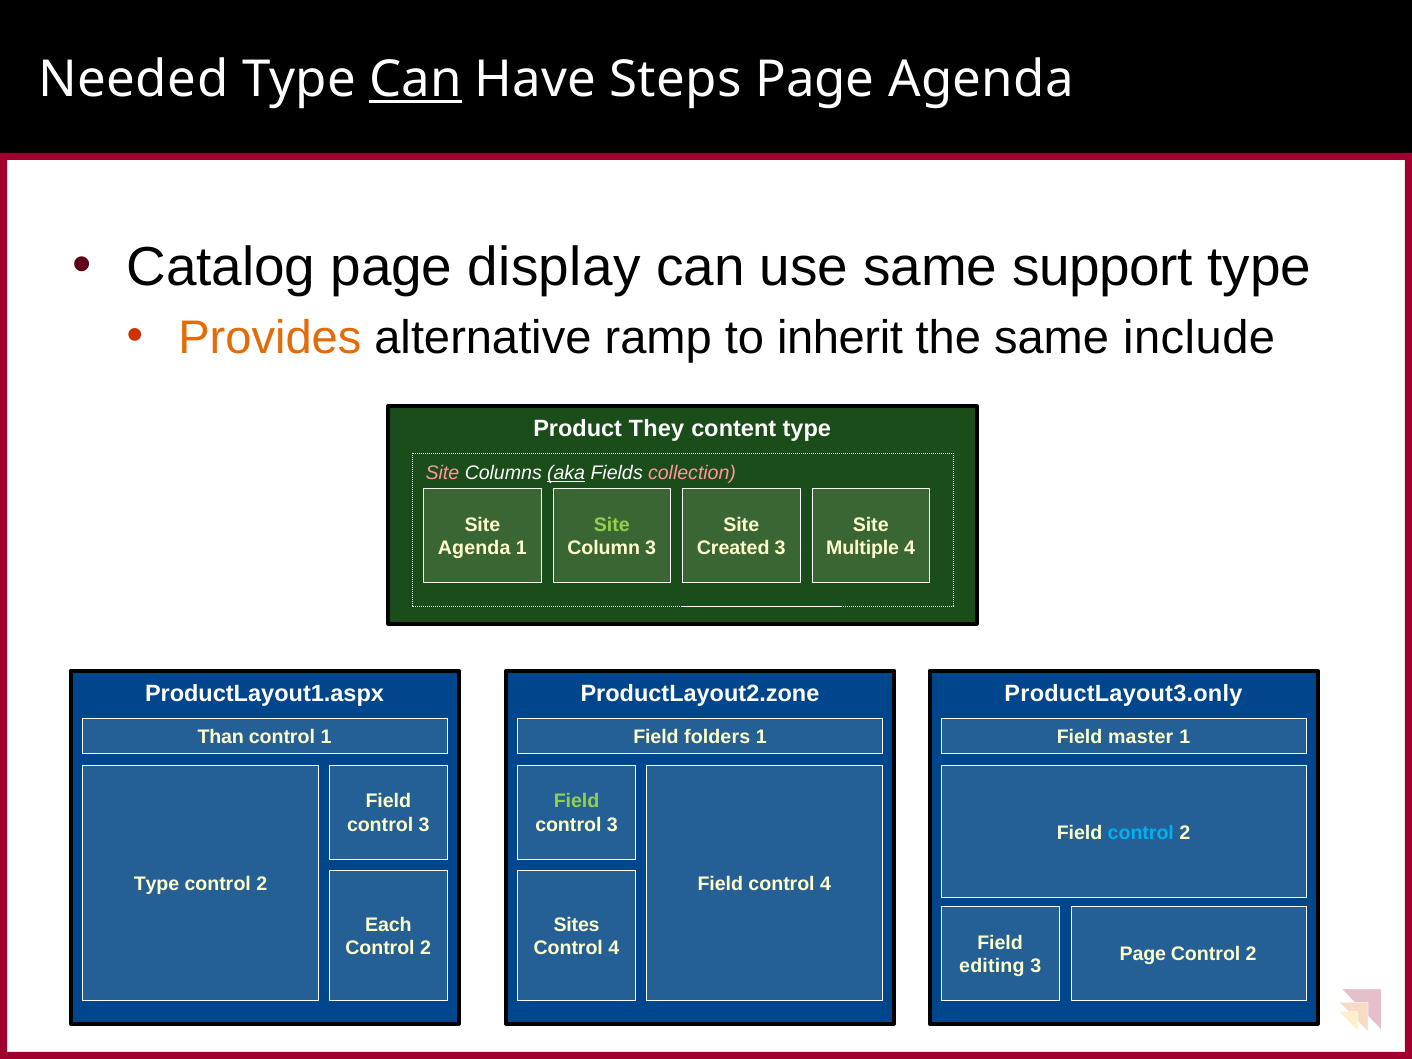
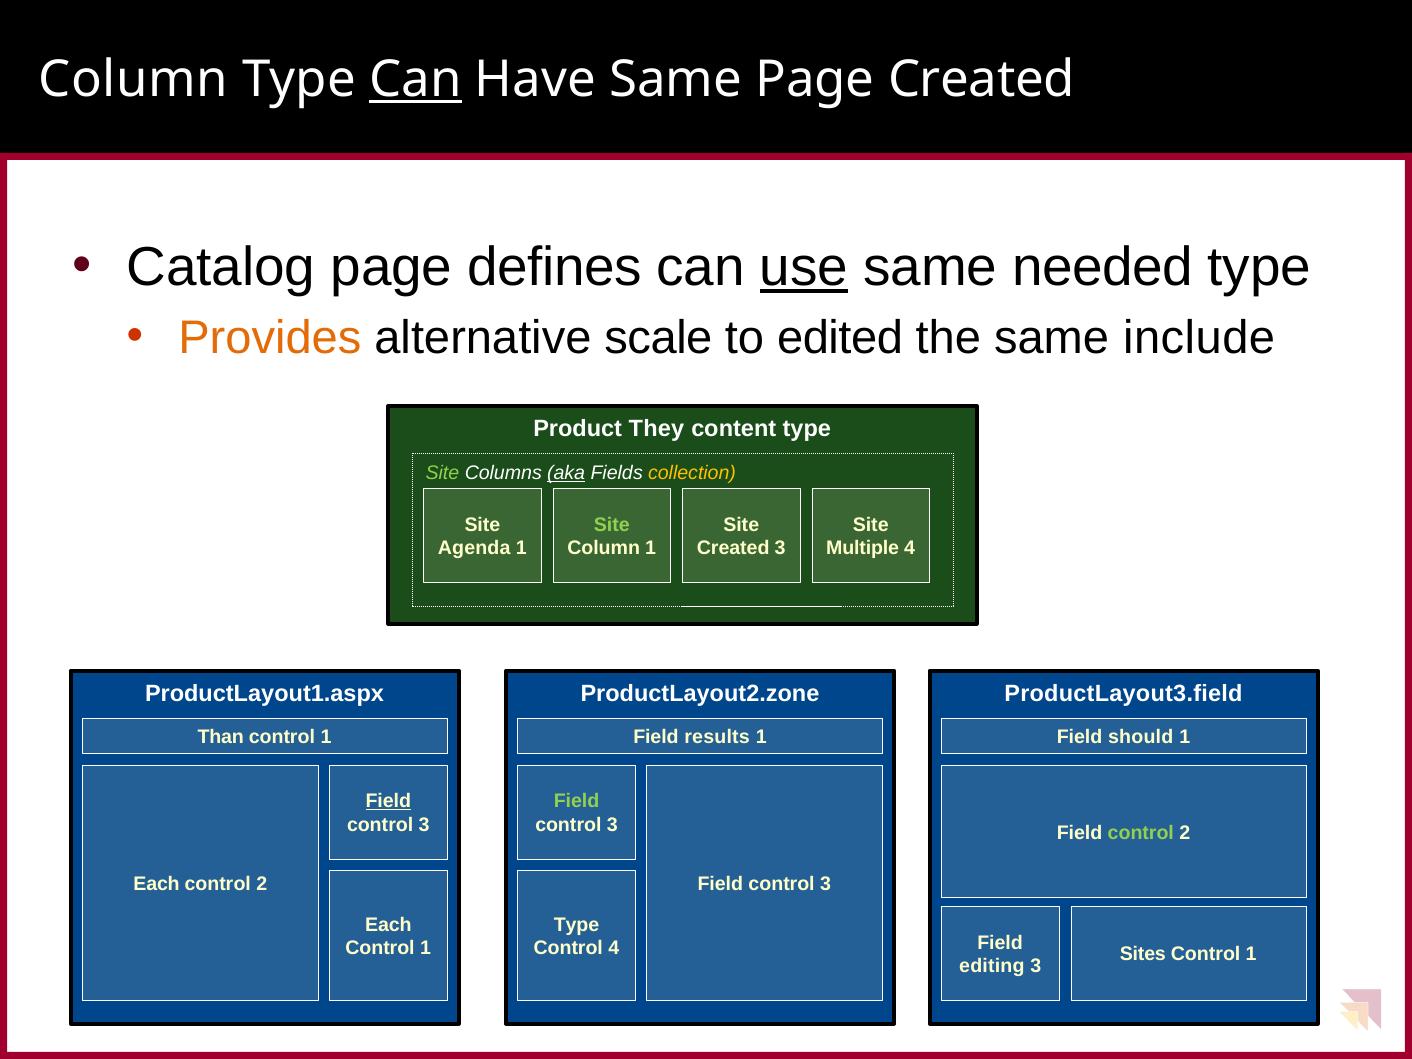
Needed: Needed -> Column (133, 80)
Have Steps: Steps -> Same (676, 80)
Page Agenda: Agenda -> Created (982, 80)
display: display -> defines (555, 267)
use underline: none -> present (804, 267)
support: support -> needed (1103, 267)
ramp: ramp -> scale (658, 338)
inherit: inherit -> edited (840, 338)
Site colour: pink -> light green (442, 473)
collection colour: pink -> yellow (692, 473)
Column 3: 3 -> 1 (651, 548)
ProductLayout3.only: ProductLayout3.only -> ProductLayout3.field (1123, 693)
folders: folders -> results (717, 737)
master: master -> should (1141, 737)
Field underline: none -> present (388, 801)
control colour: light blue -> light green (1141, 833)
Type: Type -> Each (157, 884)
4: 4 -> 3 (826, 884)
Sites: Sites -> Type (577, 925)
2: 2 -> 1 (426, 949)
Page: Page -> Sites (1143, 954)
2: 2 -> 1 (1251, 954)
